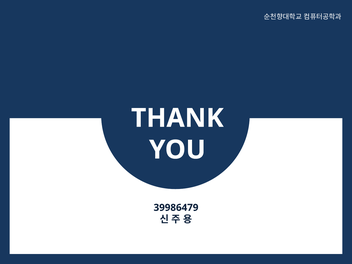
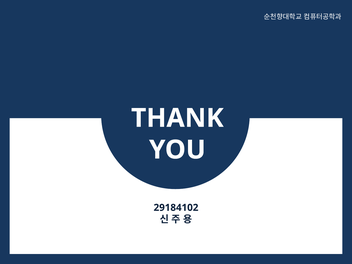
39986479: 39986479 -> 29184102 (176, 208)
